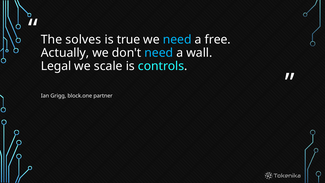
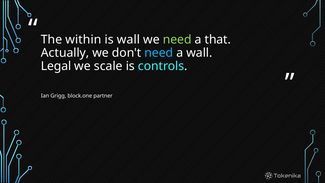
solves: solves -> within (83, 40)
is true: true -> wall (128, 40)
need colour: light blue -> light green (177, 40)
free: free -> that (218, 40)
